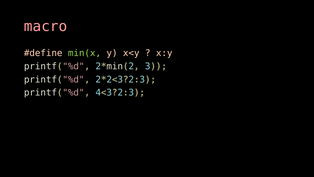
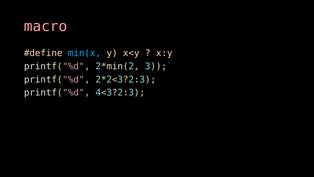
min(x colour: light green -> light blue (84, 53)
